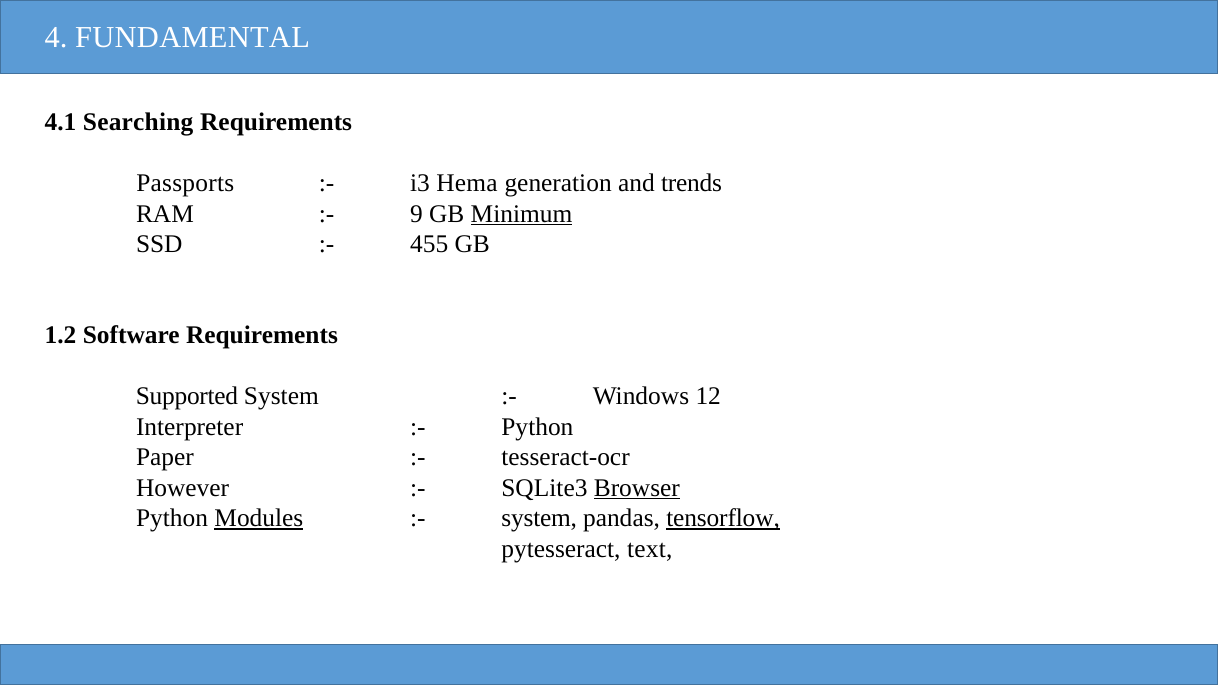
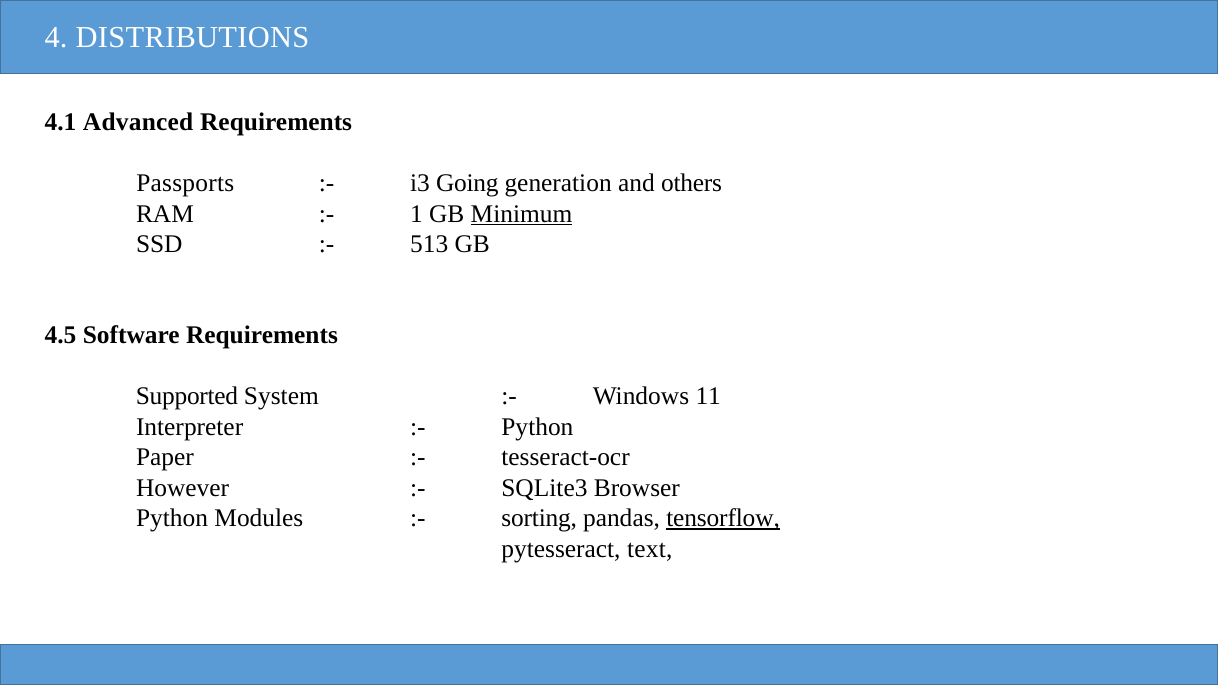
FUNDAMENTAL: FUNDAMENTAL -> DISTRIBUTIONS (193, 38)
Searching: Searching -> Advanced (138, 122)
Hema: Hema -> Going (467, 183)
trends: trends -> others (692, 183)
9: 9 -> 1 (416, 214)
455: 455 -> 513 (429, 244)
1.2: 1.2 -> 4.5 (61, 336)
12: 12 -> 11 (708, 396)
Browser underline: present -> none (637, 488)
Modules underline: present -> none (259, 518)
system: system -> sorting (539, 518)
